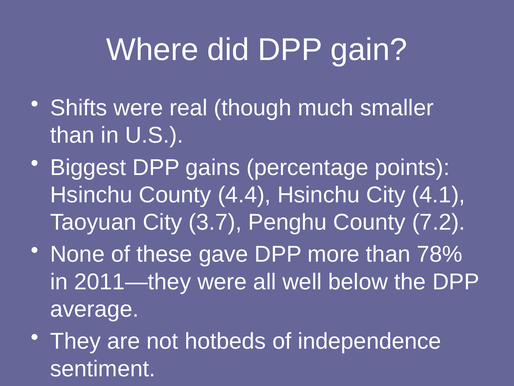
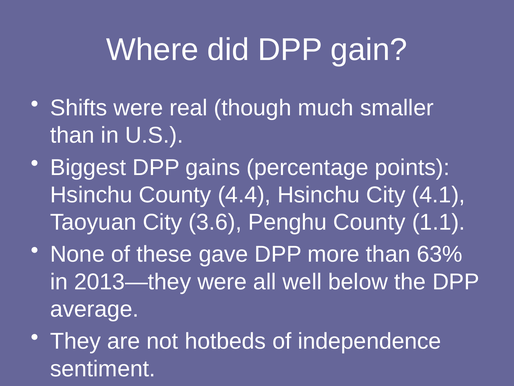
3.7: 3.7 -> 3.6 (215, 222)
7.2: 7.2 -> 1.1 (439, 222)
78%: 78% -> 63% (440, 254)
2011—they: 2011—they -> 2013—they (133, 281)
